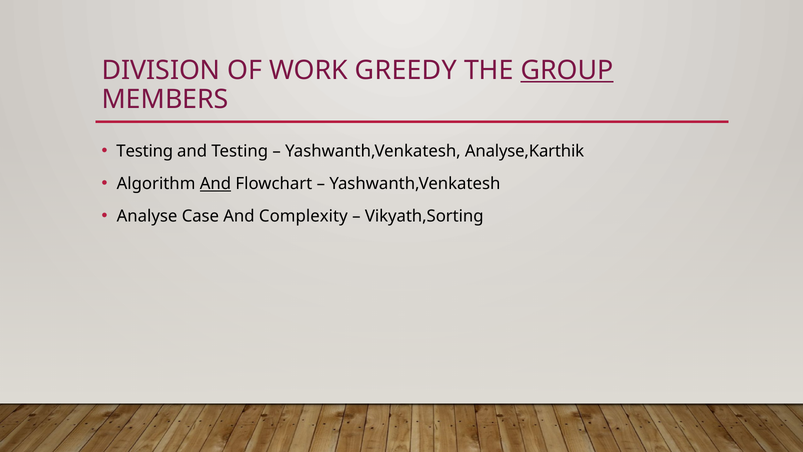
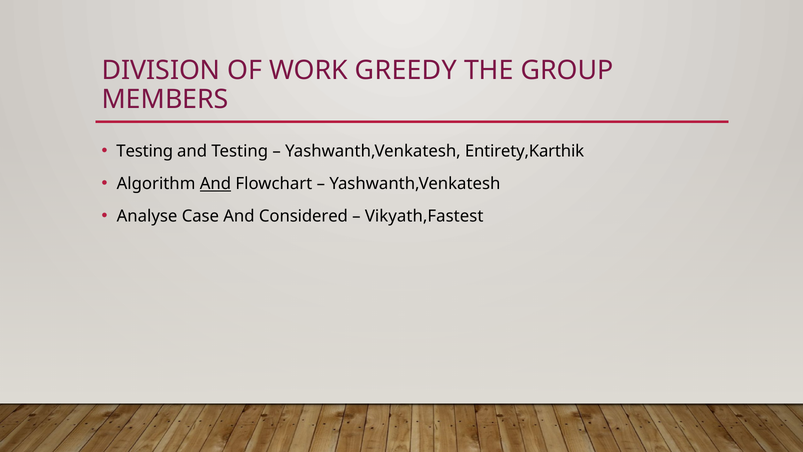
GROUP underline: present -> none (567, 70)
Analyse,Karthik: Analyse,Karthik -> Entirety,Karthik (525, 151)
Complexity: Complexity -> Considered (303, 216)
Vikyath,Sorting: Vikyath,Sorting -> Vikyath,Fastest (424, 216)
